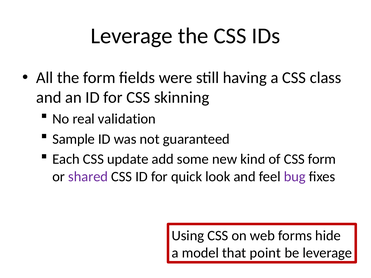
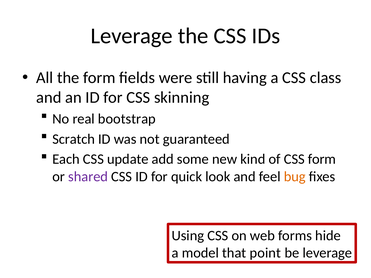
validation: validation -> bootstrap (127, 119)
Sample: Sample -> Scratch (74, 139)
bug colour: purple -> orange (295, 177)
